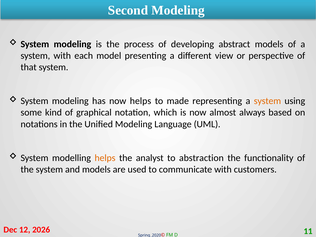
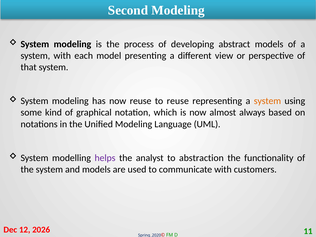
now helps: helps -> reuse (141, 101)
to made: made -> reuse (178, 101)
helps colour: orange -> purple (105, 158)
